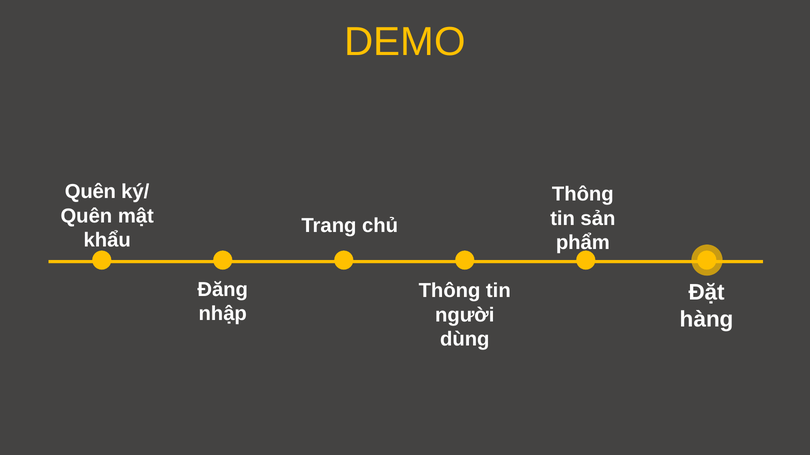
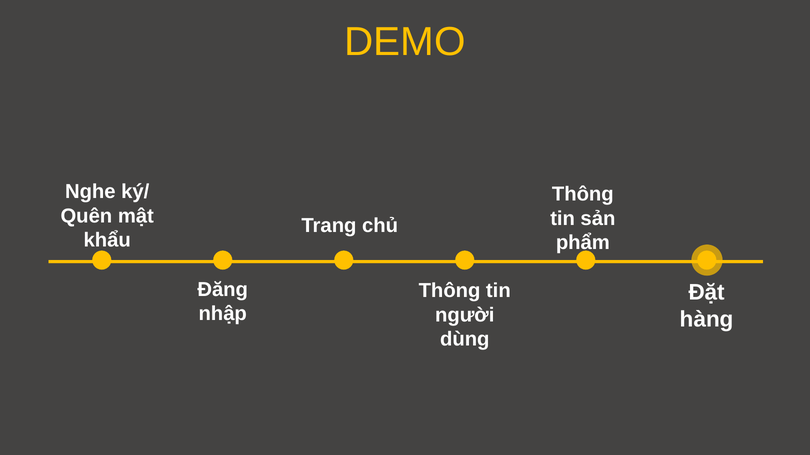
Quên: Quên -> Nghe (90, 192)
